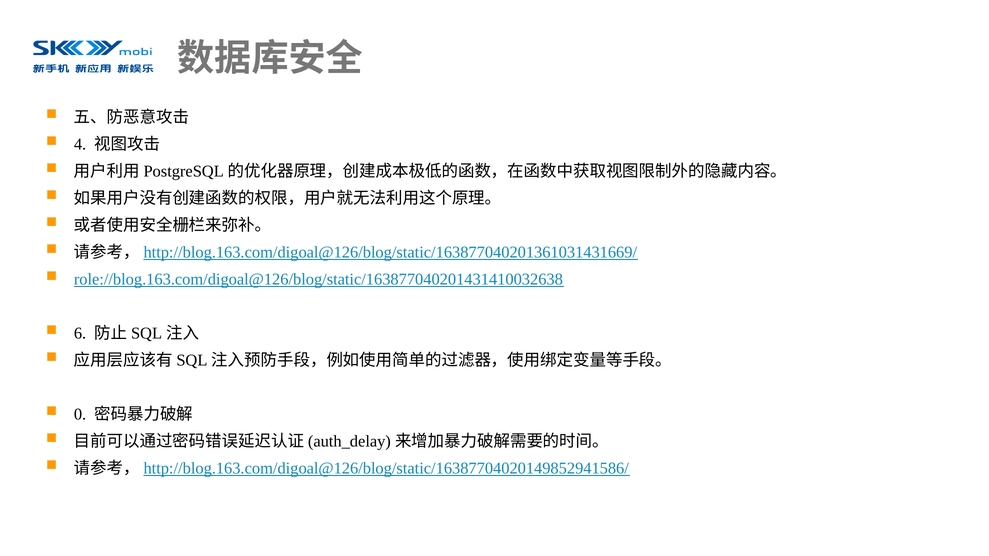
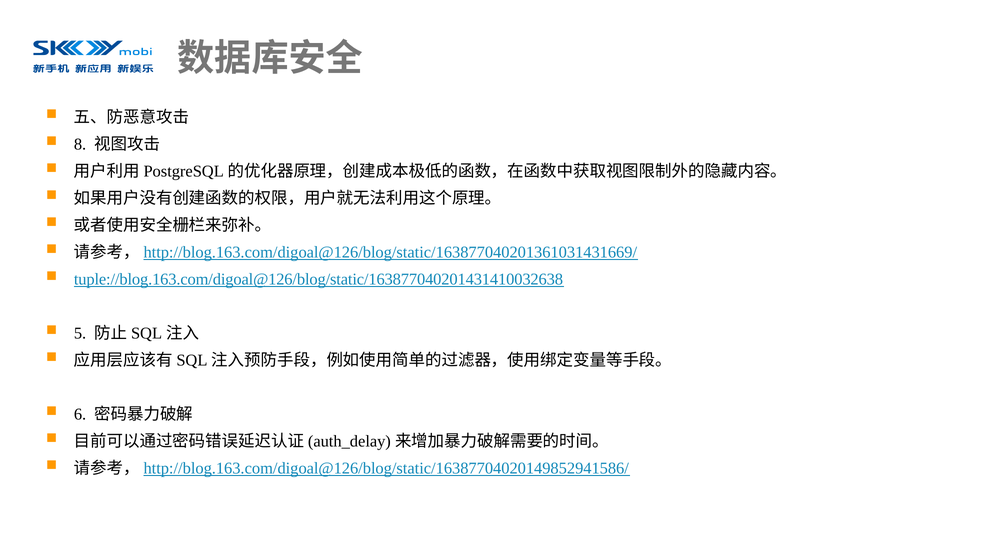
4: 4 -> 8 (80, 144)
role://blog.163.com/digoal@126/blog/static/163877040201431410032638: role://blog.163.com/digoal@126/blog/static/163877040201431410032638 -> tuple://blog.163.com/digoal@126/blog/static/163877040201431410032638 (318, 279)
6: 6 -> 5 (80, 333)
0: 0 -> 6 (80, 414)
